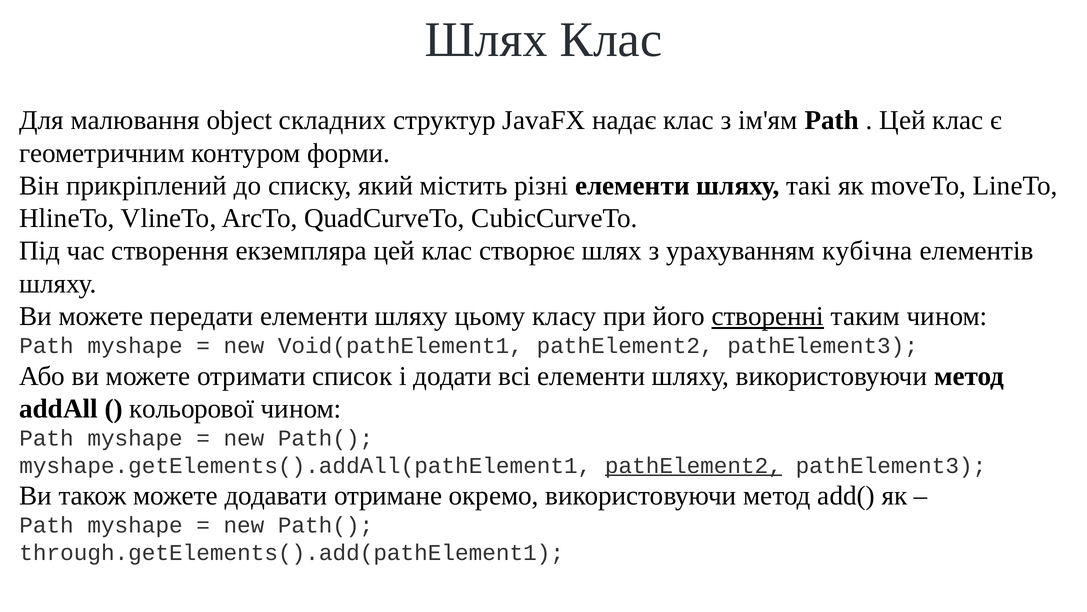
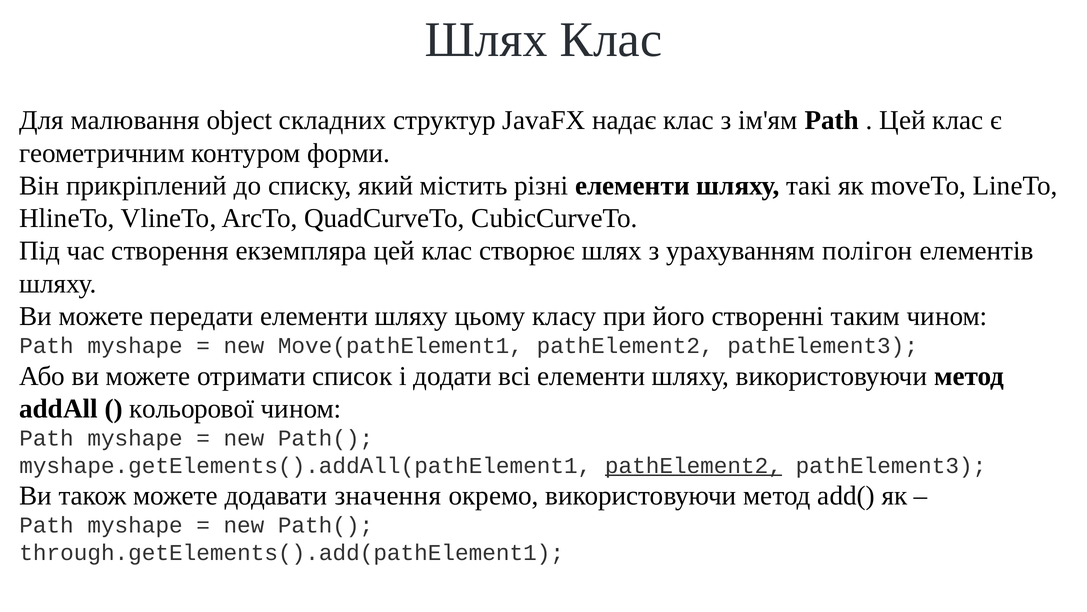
кубічна: кубічна -> полігон (867, 251)
створенні underline: present -> none (768, 316)
Void(pathElement1: Void(pathElement1 -> Move(pathElement1 (400, 346)
отримане: отримане -> значення (388, 495)
